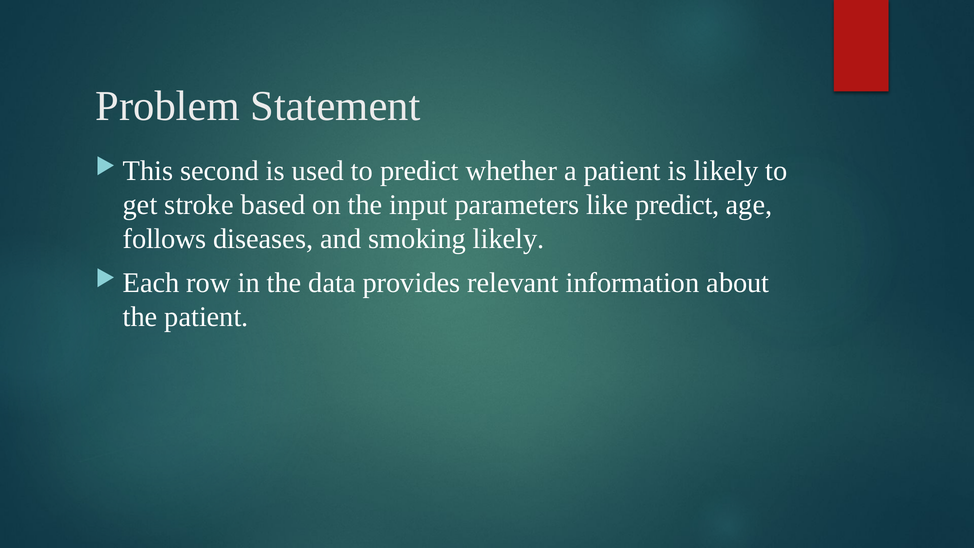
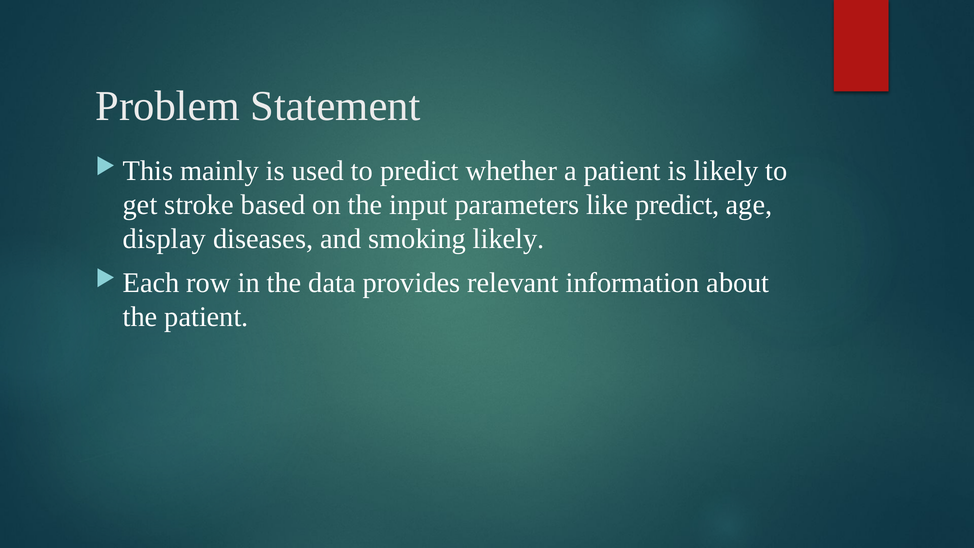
second: second -> mainly (220, 171)
follows: follows -> display (164, 239)
